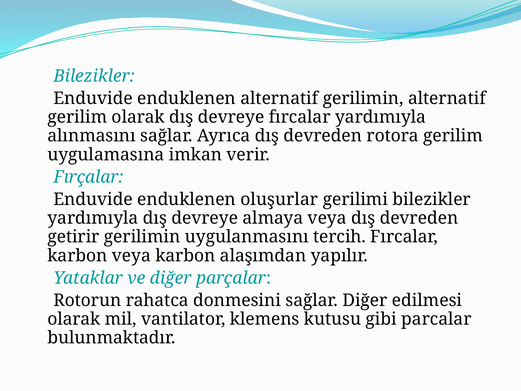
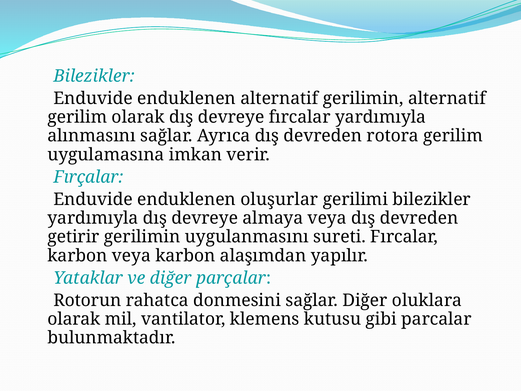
tercih: tercih -> sureti (340, 237)
edilmesi: edilmesi -> oluklara (427, 300)
